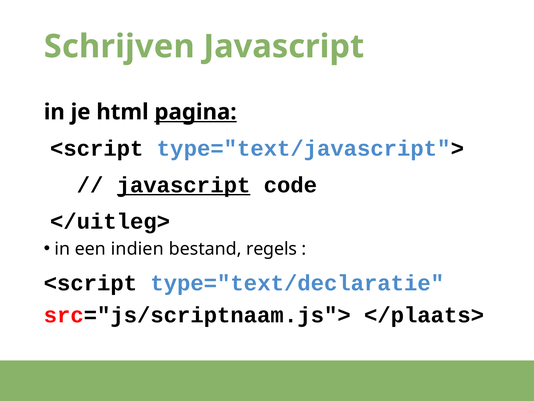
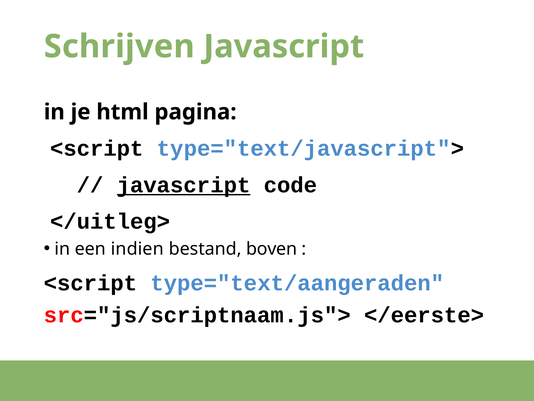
pagina underline: present -> none (196, 112)
regels: regels -> boven (272, 249)
type="text/declaratie: type="text/declaratie -> type="text/aangeraden (297, 283)
</plaats>: </plaats> -> </eerste> (424, 315)
